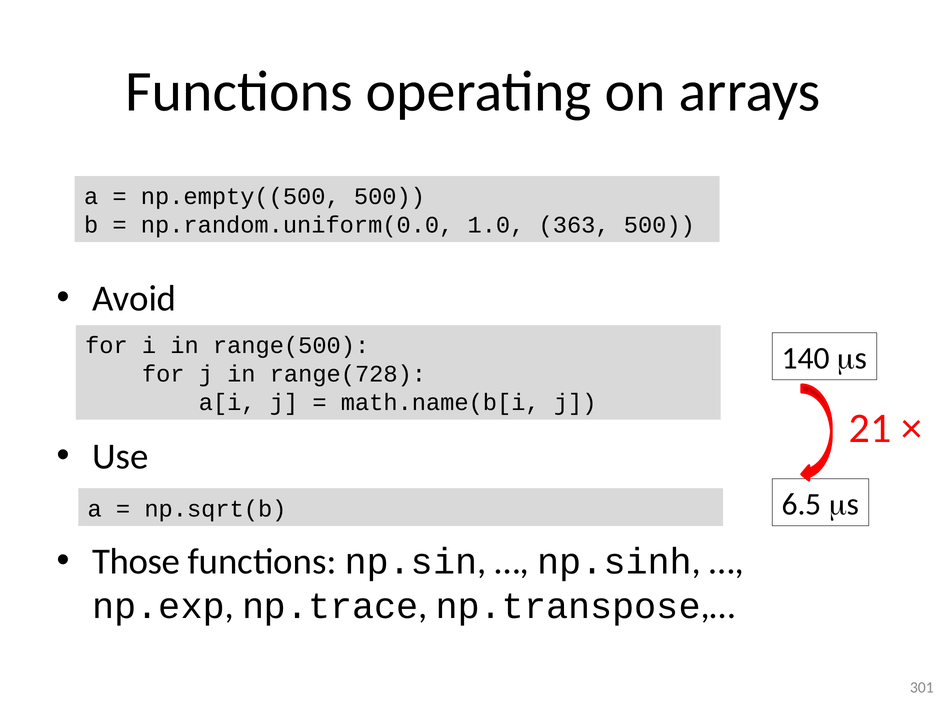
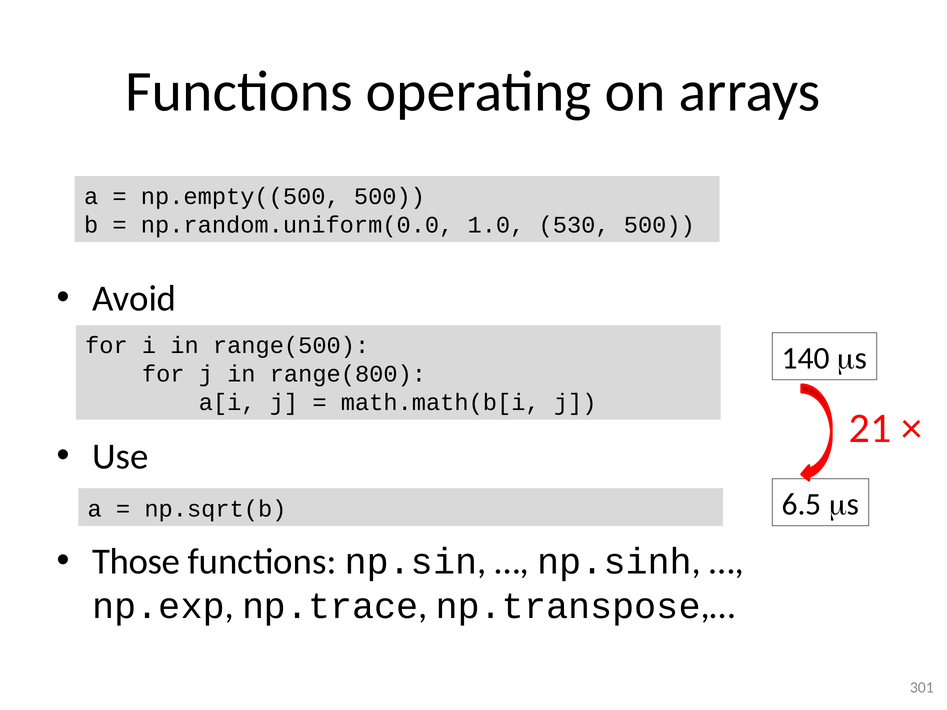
363: 363 -> 530 (574, 225)
range(728: range(728 -> range(800 (348, 374)
math.name(b[i: math.name(b[i -> math.math(b[i (440, 403)
